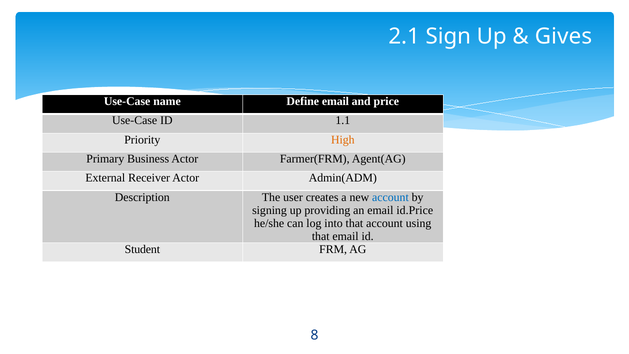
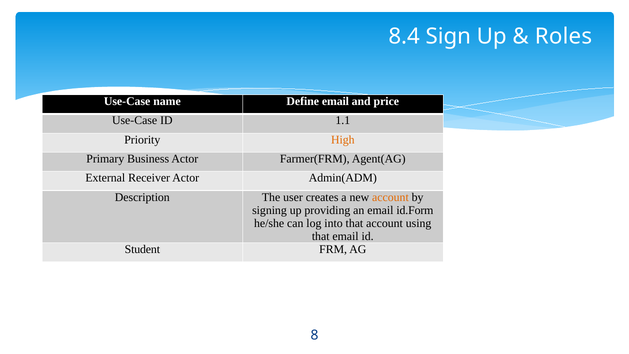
2.1: 2.1 -> 8.4 (404, 36)
Gives: Gives -> Roles (563, 36)
account colour: blue -> orange (390, 197)
id.Price: id.Price -> id.Form (415, 210)
